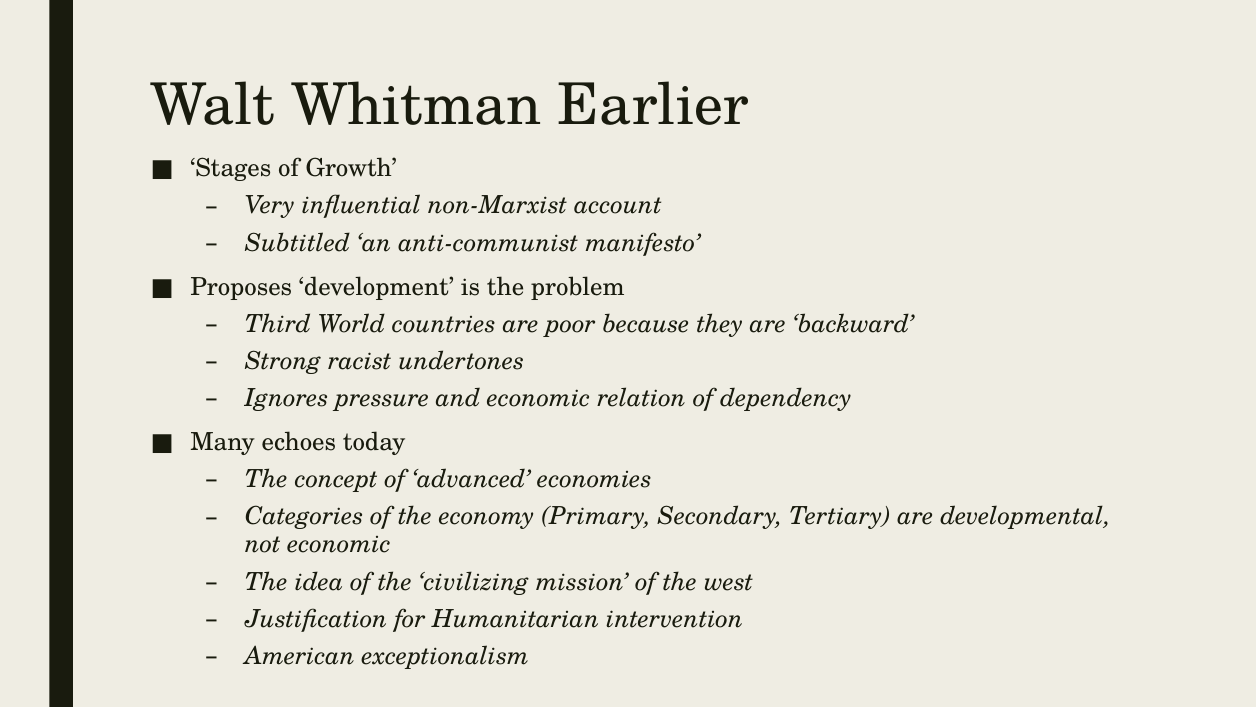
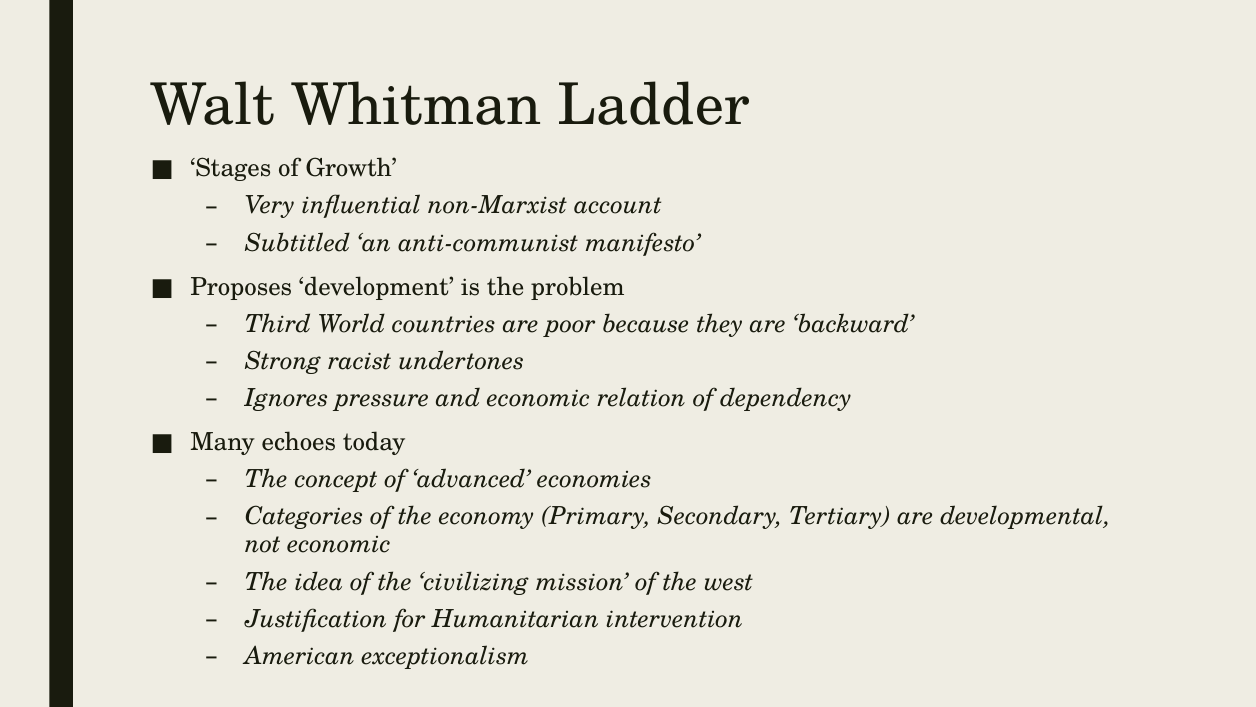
Earlier: Earlier -> Ladder (654, 106)
